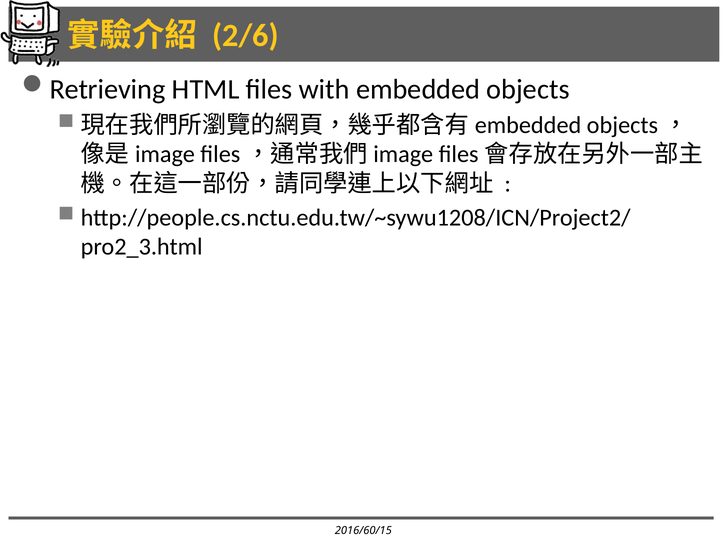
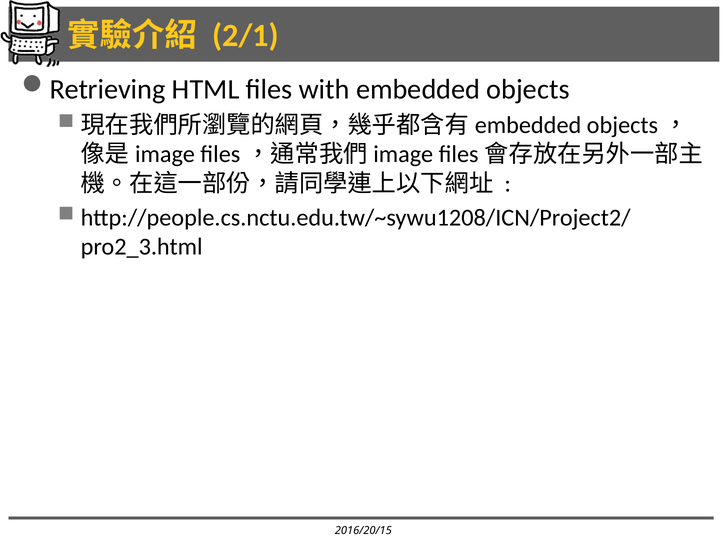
2/6: 2/6 -> 2/1 (245, 35)
2016/60/15: 2016/60/15 -> 2016/20/15 (363, 531)
